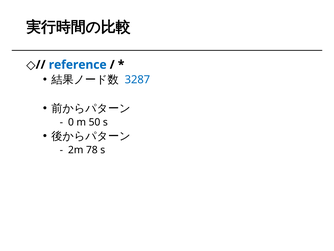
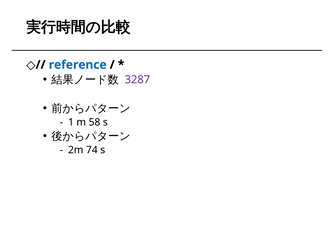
3287 colour: blue -> purple (137, 79)
0: 0 -> 1 (71, 122)
50: 50 -> 58 (94, 122)
78: 78 -> 74 (92, 150)
